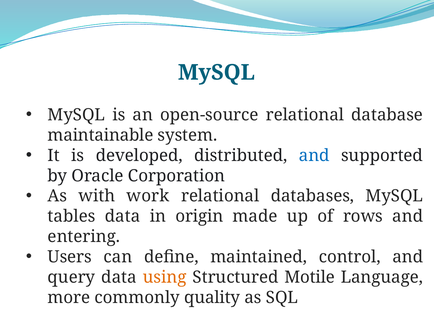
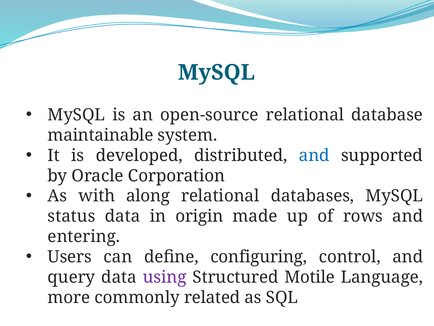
work: work -> along (148, 196)
tables: tables -> status (71, 216)
maintained: maintained -> configuring (259, 257)
using colour: orange -> purple (165, 277)
quality: quality -> related (212, 297)
